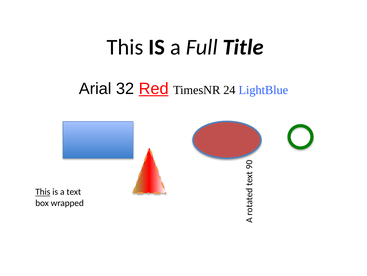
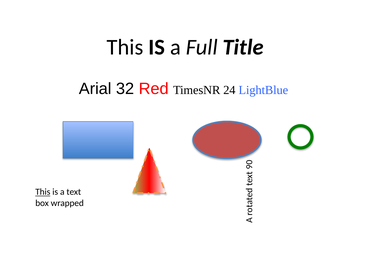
Red underline: present -> none (154, 88)
